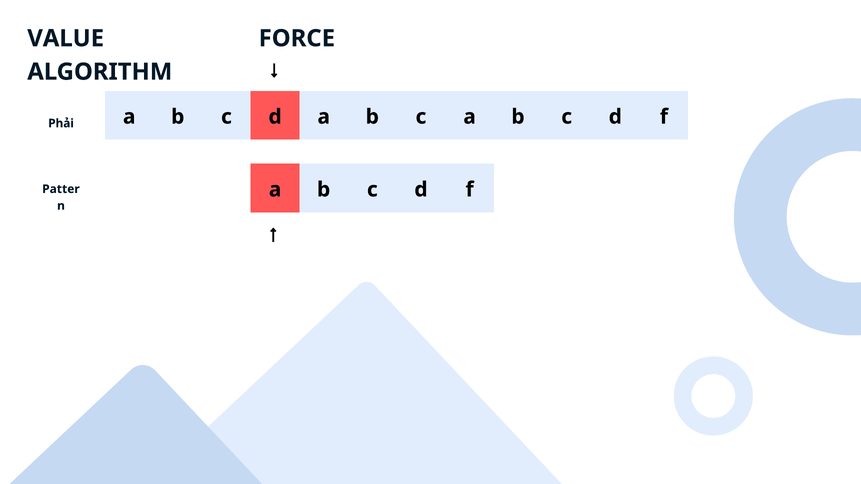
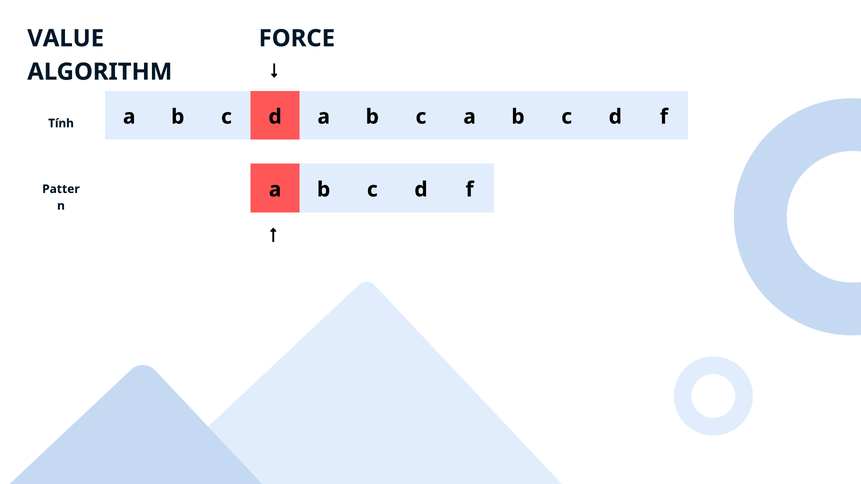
Phải: Phải -> Tính (61, 123)
